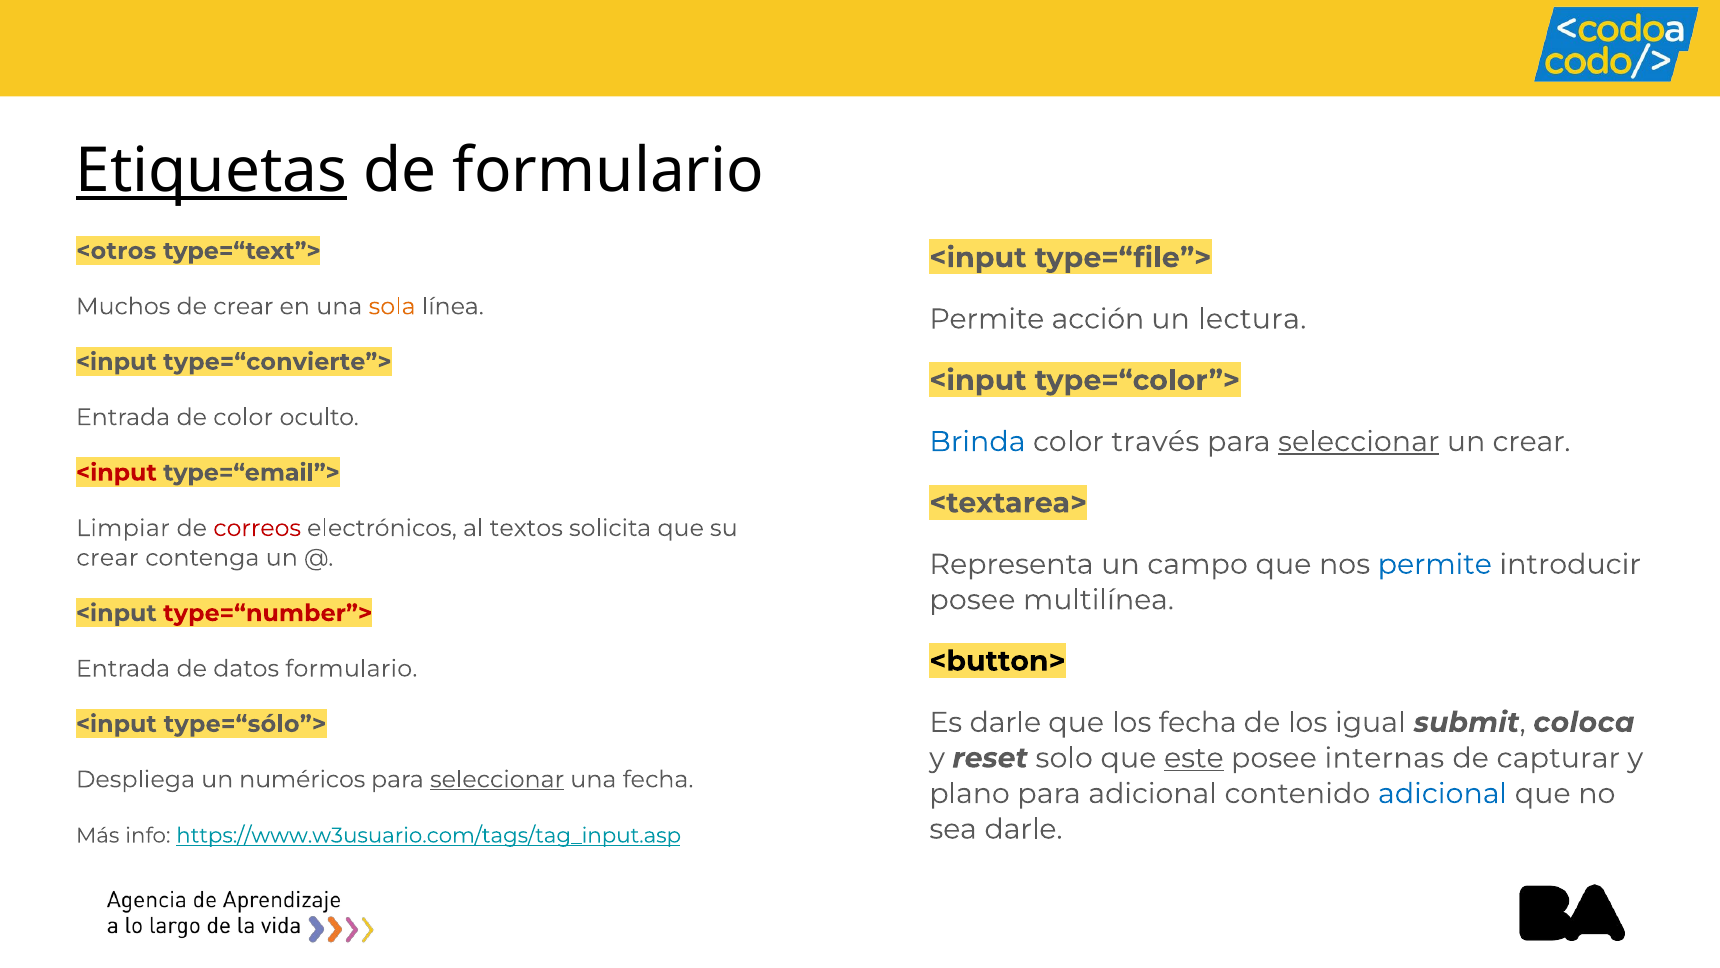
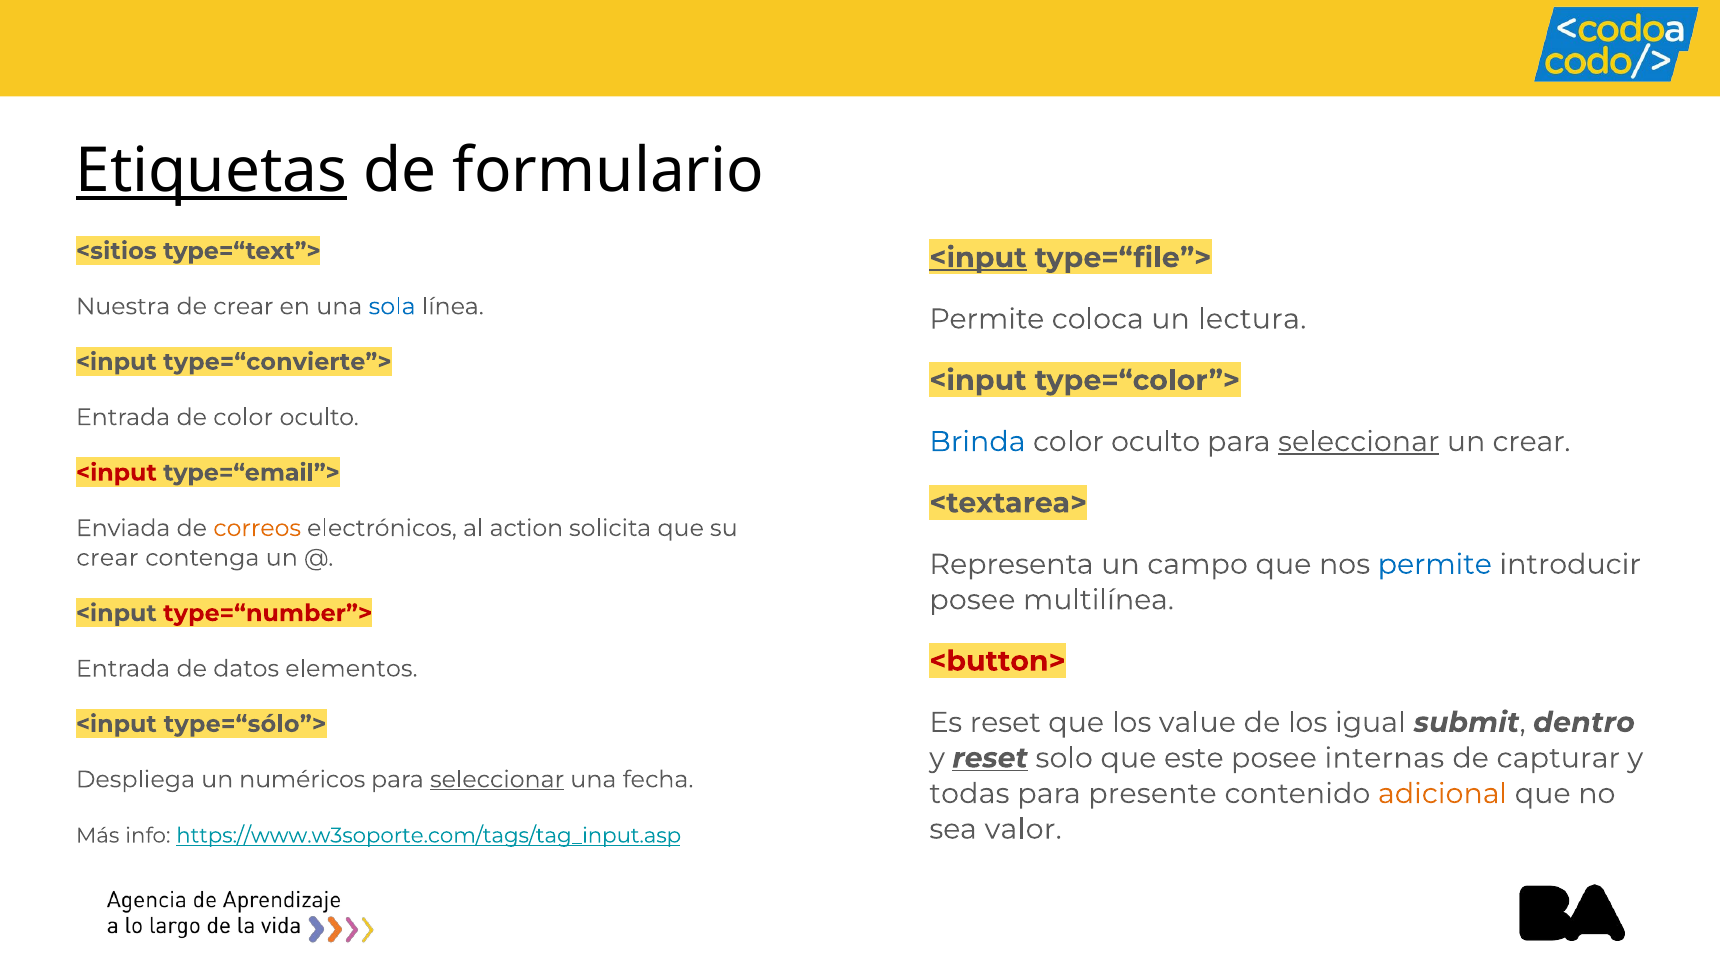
<otros: <otros -> <sitios (116, 251)
<input underline: none -> present (978, 258)
Muchos: Muchos -> Nuestra (123, 306)
sola colour: orange -> blue (392, 306)
acción: acción -> coloca (1098, 319)
través: través -> oculto (1156, 441)
Limpiar: Limpiar -> Enviada (123, 528)
correos colour: red -> orange (257, 528)
textos: textos -> action (526, 528)
<button> colour: black -> red (998, 661)
datos formulario: formulario -> elementos (351, 668)
Es darle: darle -> reset (1005, 722)
los fecha: fecha -> value (1197, 722)
coloca: coloca -> dentro (1584, 722)
reset underline: none -> present (990, 758)
este underline: present -> none (1194, 758)
plano: plano -> todas (969, 793)
para adicional: adicional -> presente (1152, 793)
adicional colour: blue -> orange (1443, 793)
sea darle: darle -> valor (1023, 829)
https://www.w3usuario.com/tags/tag_input.asp: https://www.w3usuario.com/tags/tag_input.asp -> https://www.w3soporte.com/tags/tag_input.asp (429, 835)
